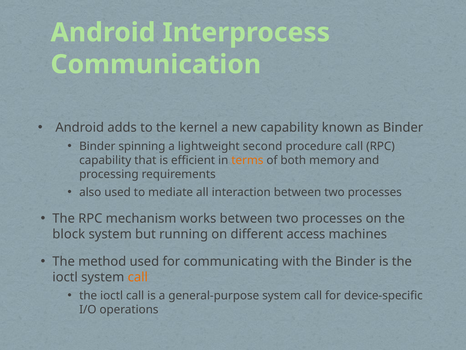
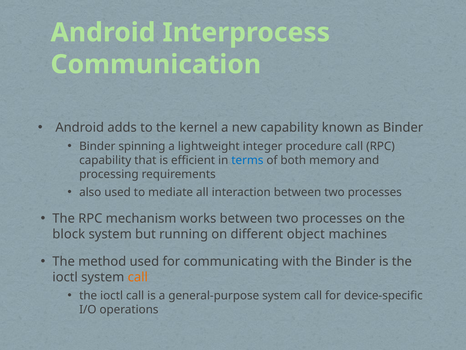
second: second -> integer (263, 146)
terms colour: orange -> blue (247, 160)
access: access -> object (306, 234)
